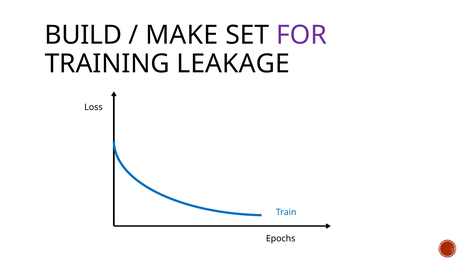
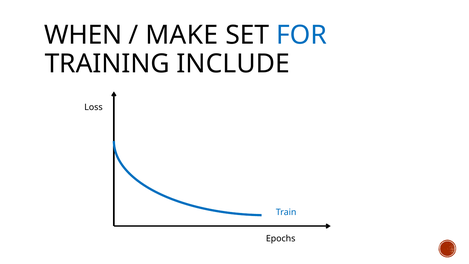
BUILD: BUILD -> WHEN (83, 35)
FOR colour: purple -> blue (302, 35)
LEAKAGE: LEAKAGE -> INCLUDE (233, 64)
